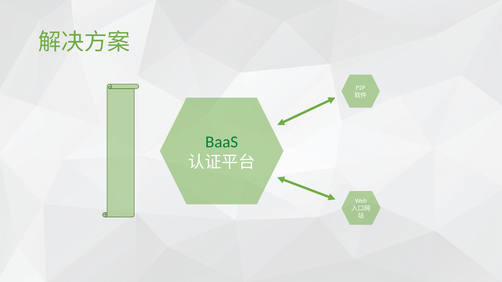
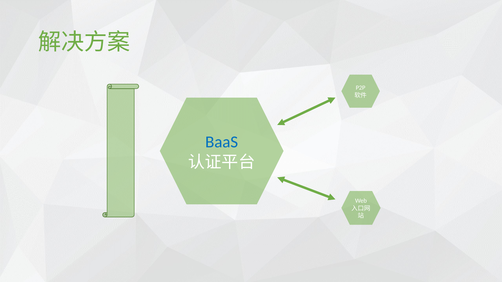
BaaS colour: green -> blue (222, 142)
